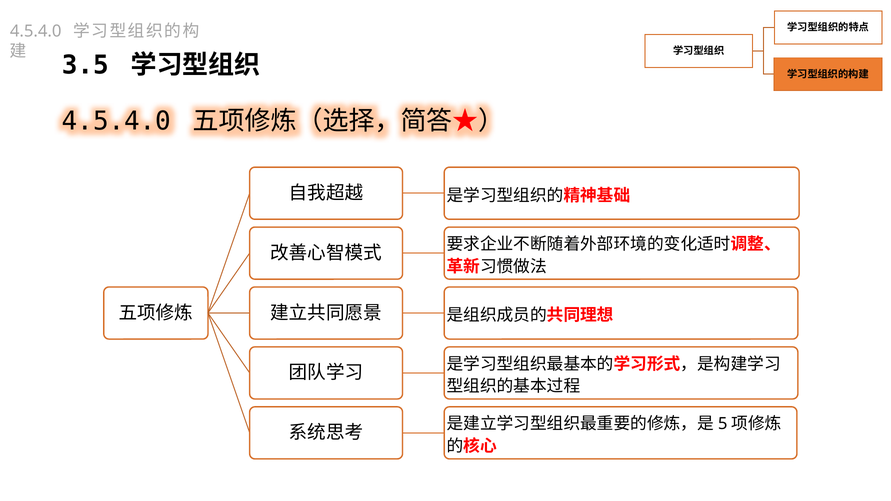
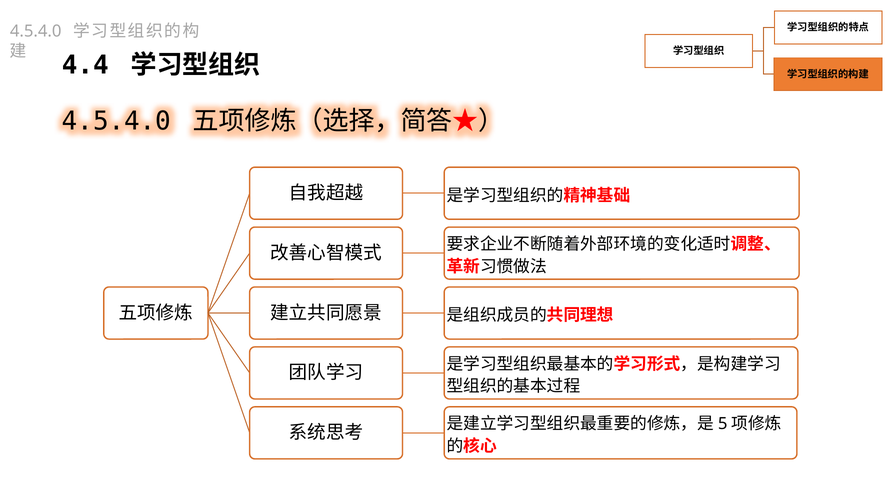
3.5: 3.5 -> 4.4 (85, 65)
